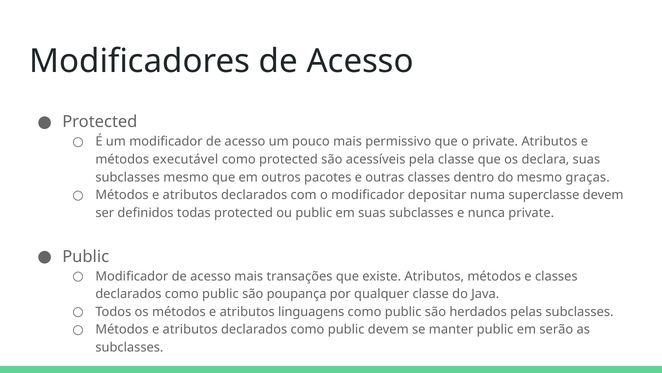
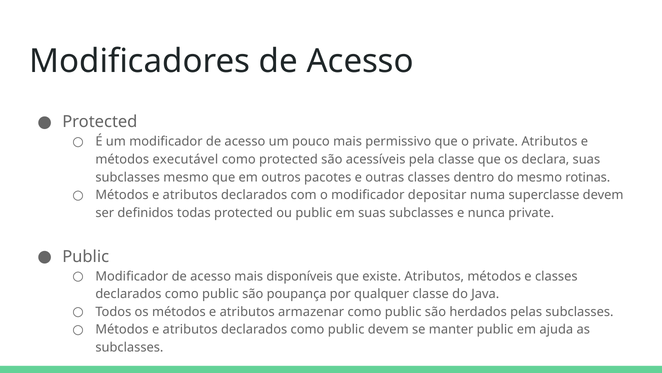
graças: graças -> rotinas (588, 177)
transações: transações -> disponíveis (300, 276)
linguagens: linguagens -> armazenar (311, 311)
serão: serão -> ajuda (556, 329)
